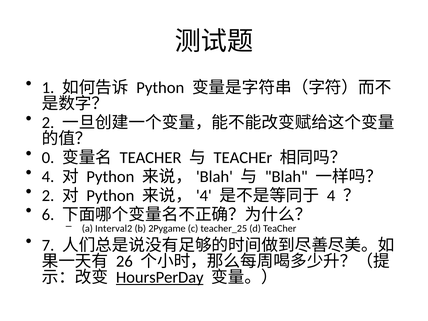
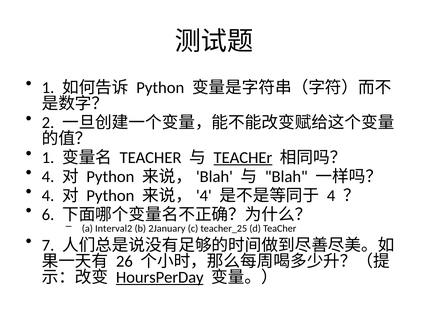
0: 0 -> 1 (48, 158)
TEACHEr underline: none -> present (243, 158)
2: 2 -> 4 (48, 196)
2Pygame: 2Pygame -> 2January (167, 228)
